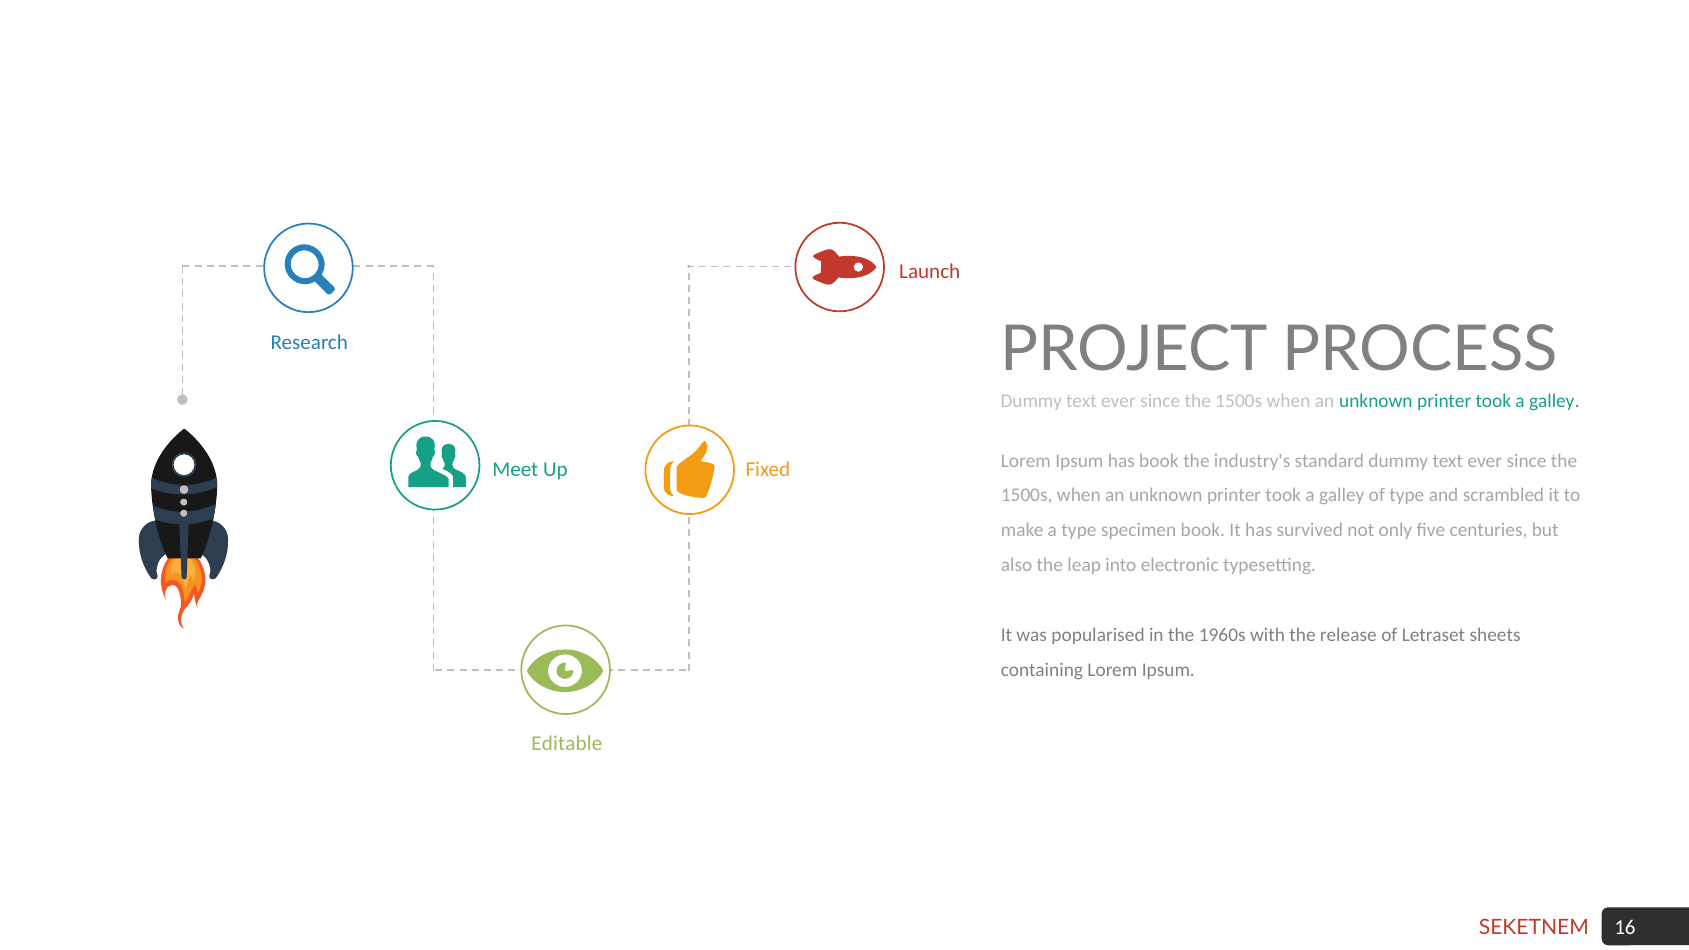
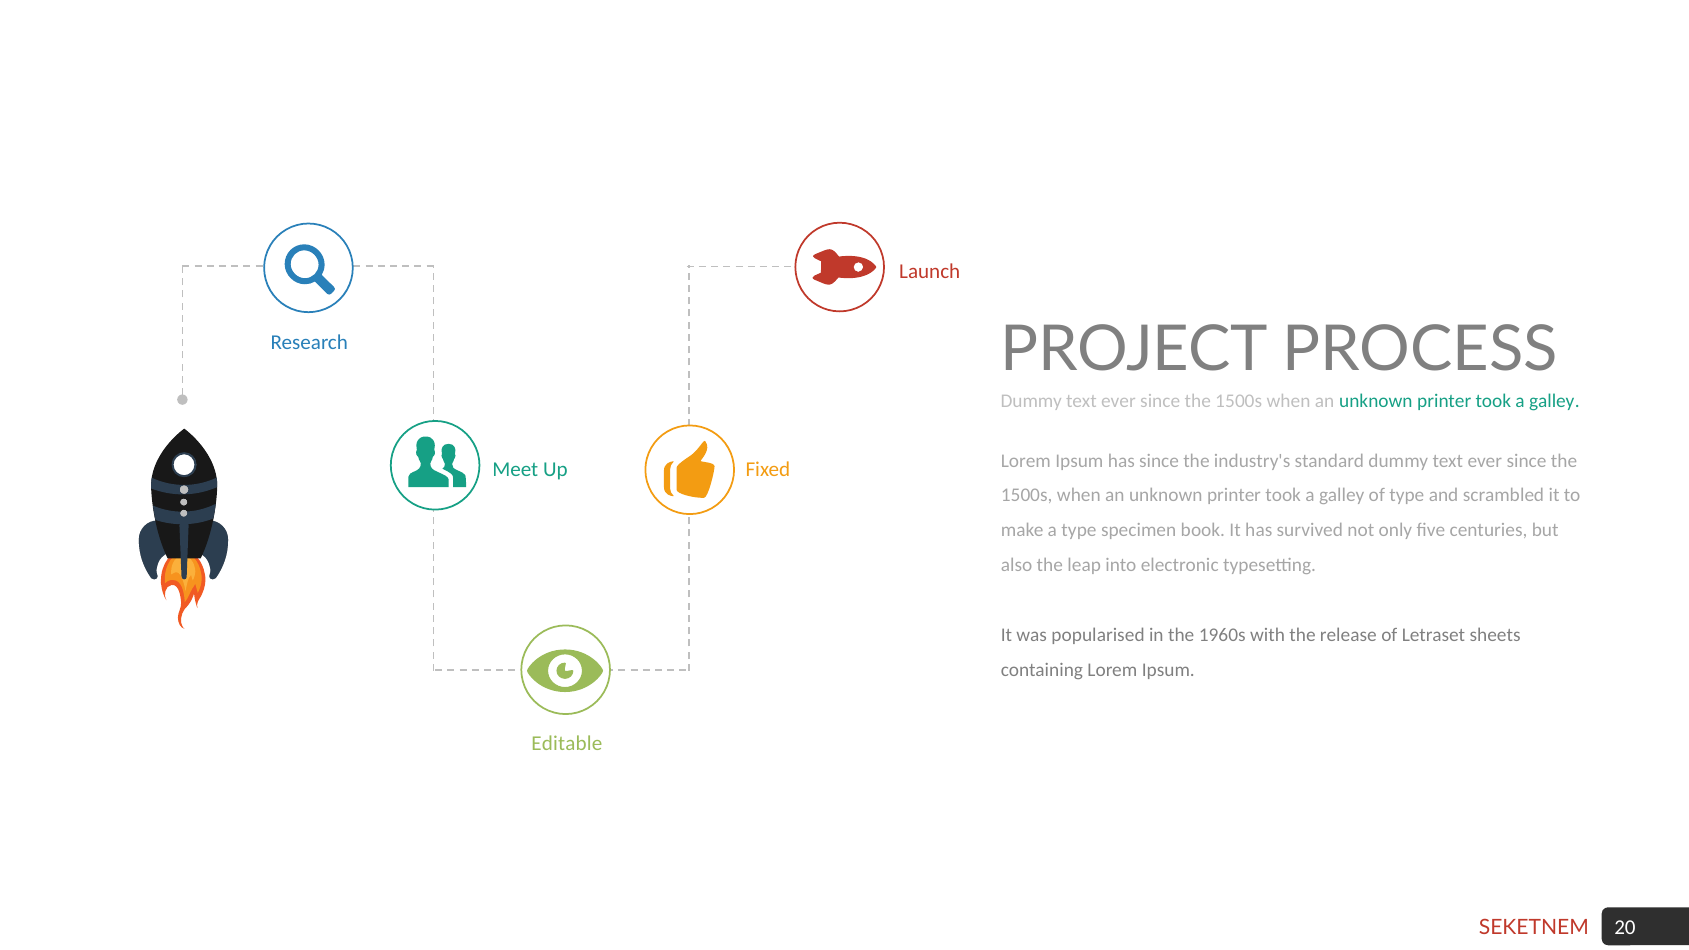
has book: book -> since (1159, 461)
16: 16 -> 20 (1625, 927)
